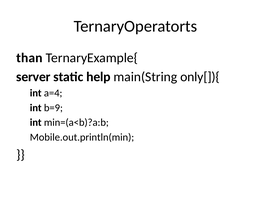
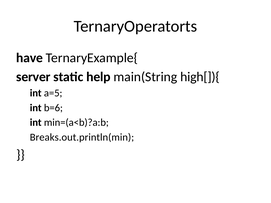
than: than -> have (30, 58)
only[]){: only[]){ -> high[]){ (200, 77)
a=4: a=4 -> a=5 (53, 93)
b=9: b=9 -> b=6 (53, 108)
Mobile.out.println(min: Mobile.out.println(min -> Breaks.out.println(min (82, 137)
